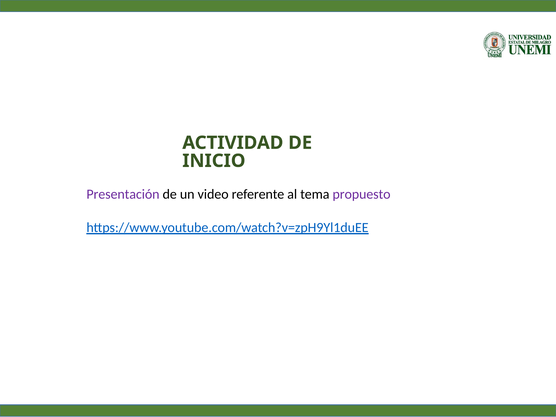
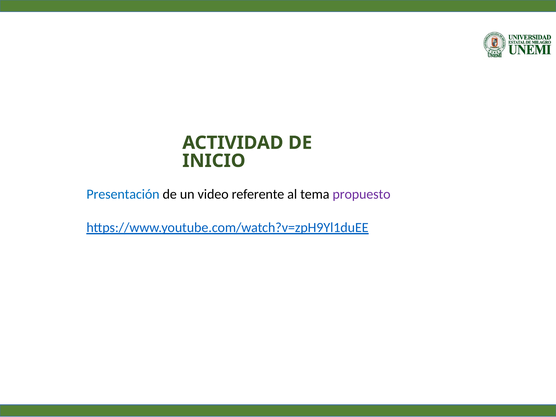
Presentación colour: purple -> blue (123, 194)
